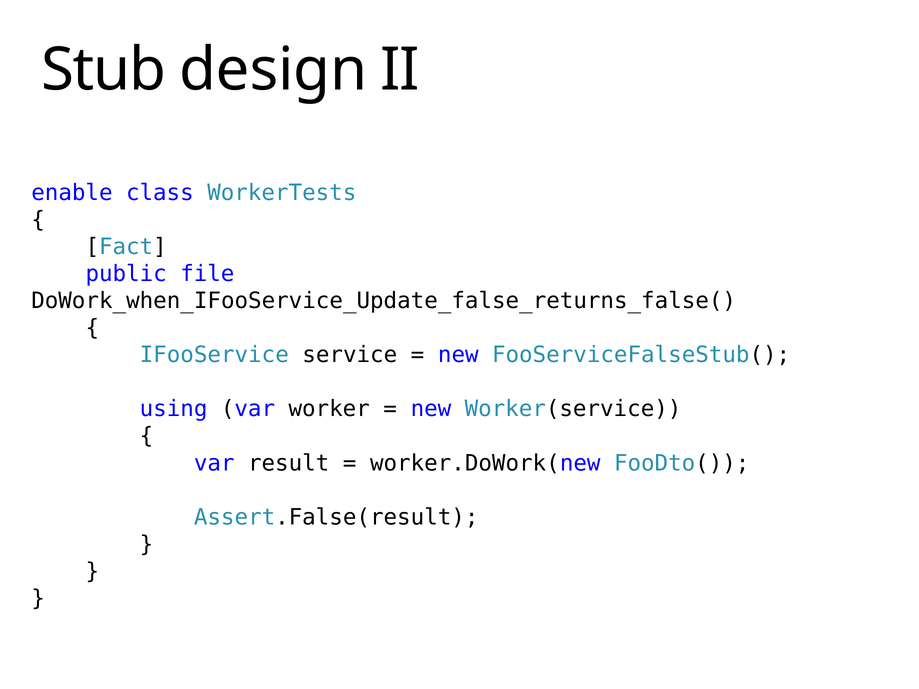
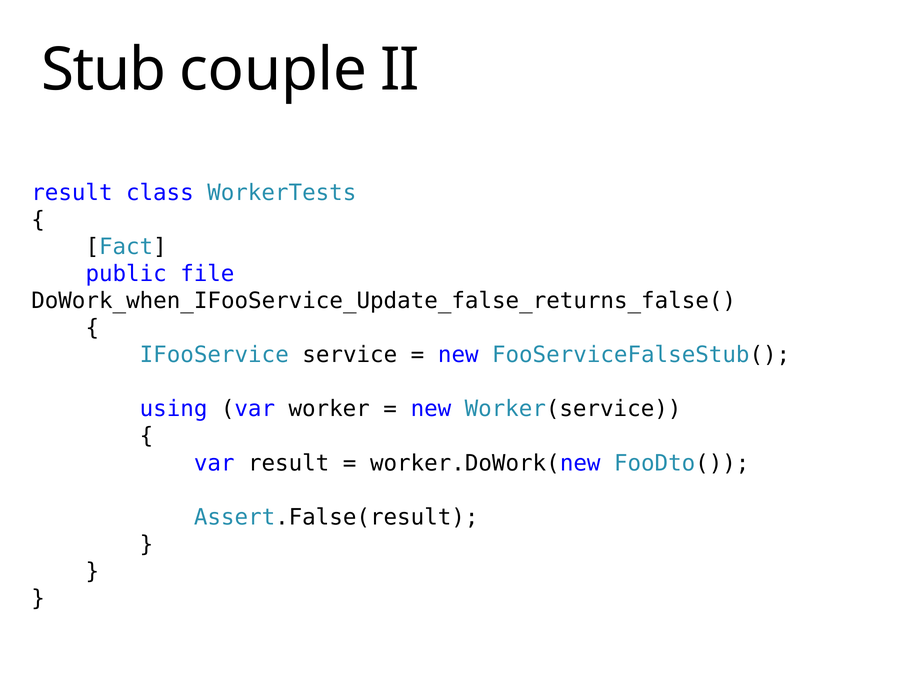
design: design -> couple (273, 70)
enable: enable -> result (72, 193)
